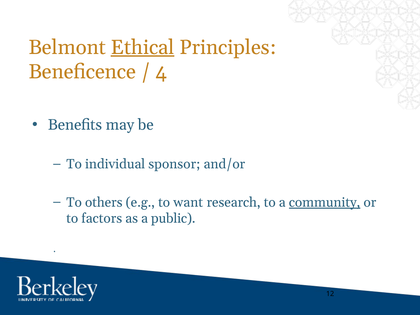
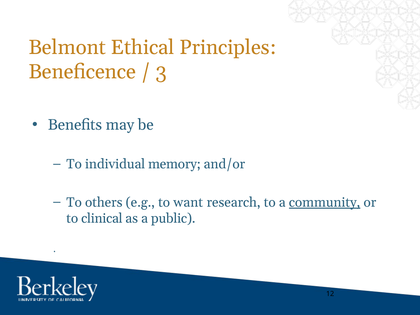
Ethical underline: present -> none (143, 47)
4: 4 -> 3 (161, 72)
sponsor: sponsor -> memory (175, 164)
factors: factors -> clinical (102, 218)
